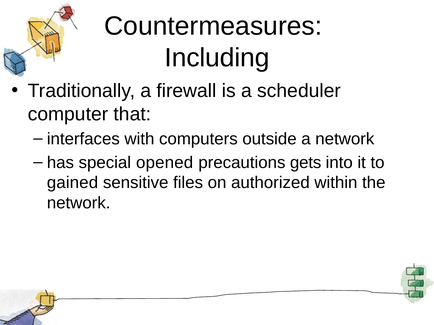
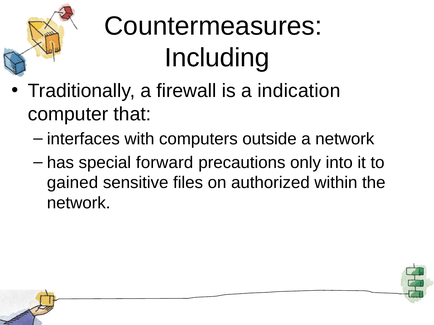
scheduler: scheduler -> indication (299, 91)
opened: opened -> forward (165, 163)
gets: gets -> only (306, 163)
